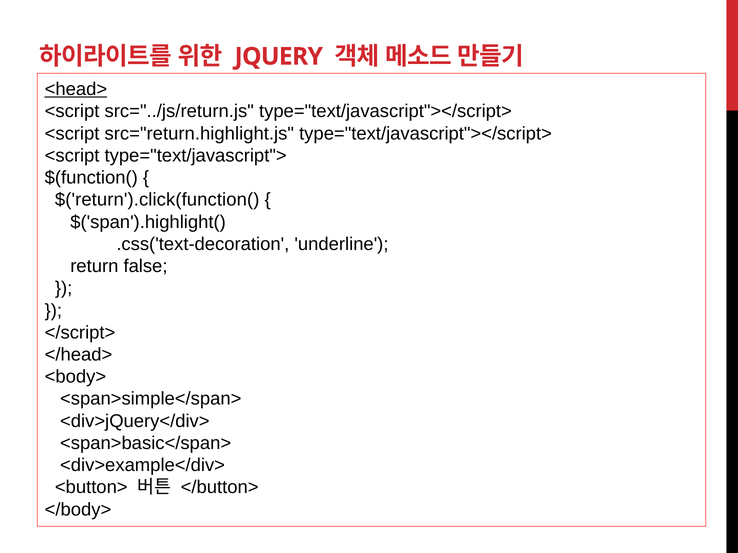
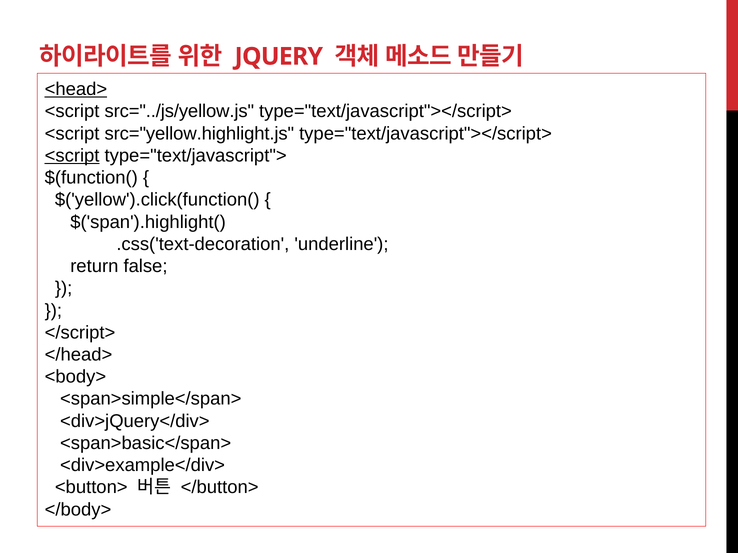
src="../js/return.js: src="../js/return.js -> src="../js/yellow.js (179, 111)
src="return.highlight.js: src="return.highlight.js -> src="yellow.highlight.js (199, 134)
<script underline: none -> present (72, 156)
$('return').click(function(: $('return').click(function( -> $('yellow').click(function( (157, 200)
